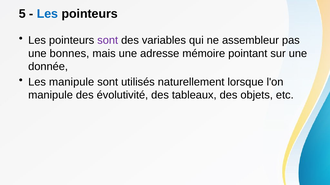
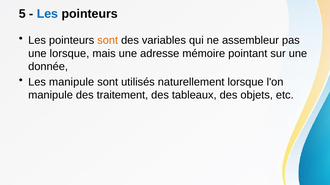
sont colour: purple -> orange (108, 40)
une bonnes: bonnes -> lorsque (69, 54)
évolutivité: évolutivité -> traitement (122, 95)
